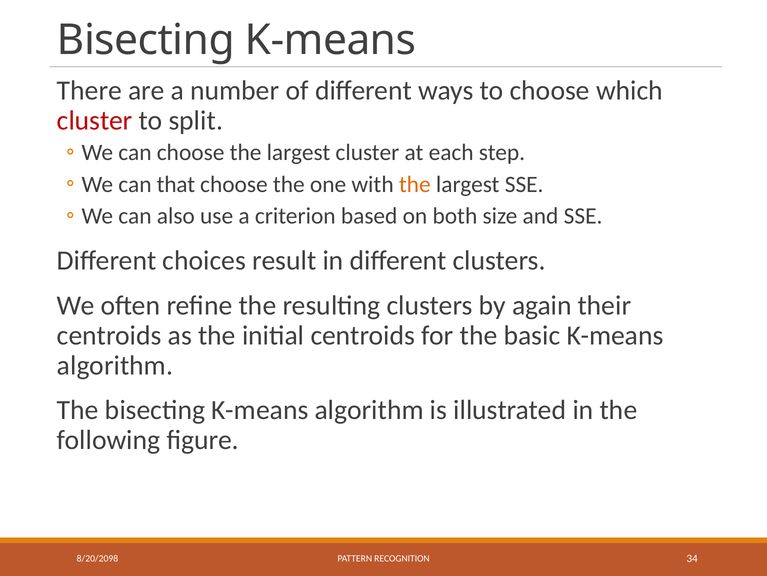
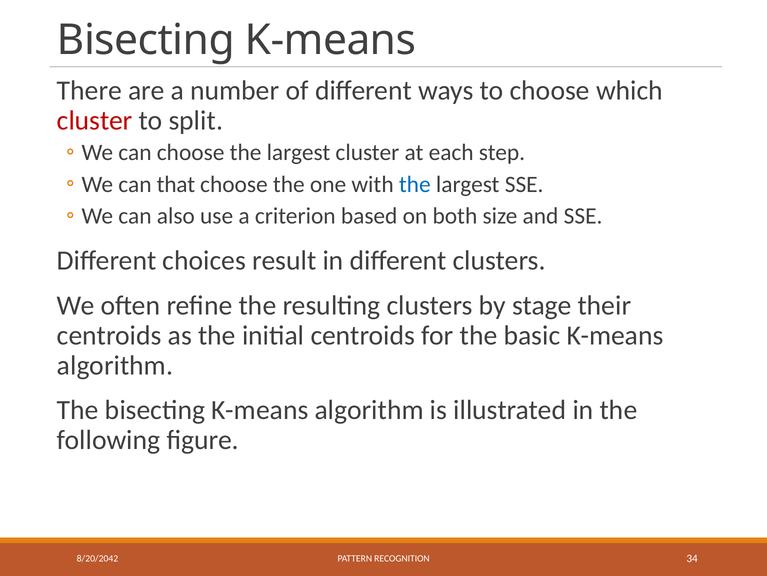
the colour: orange -> blue (415, 184)
again: again -> stage (542, 305)
8/20/2098: 8/20/2098 -> 8/20/2042 (97, 558)
